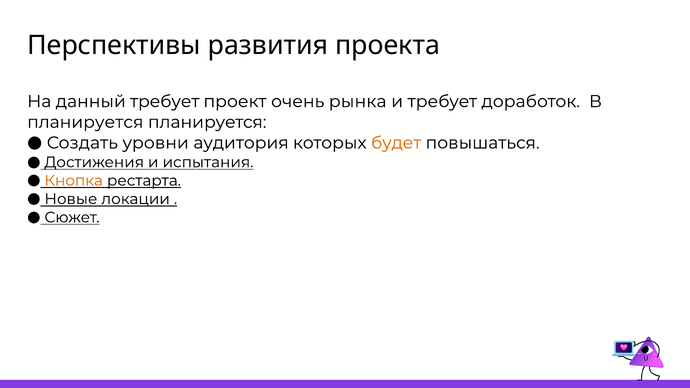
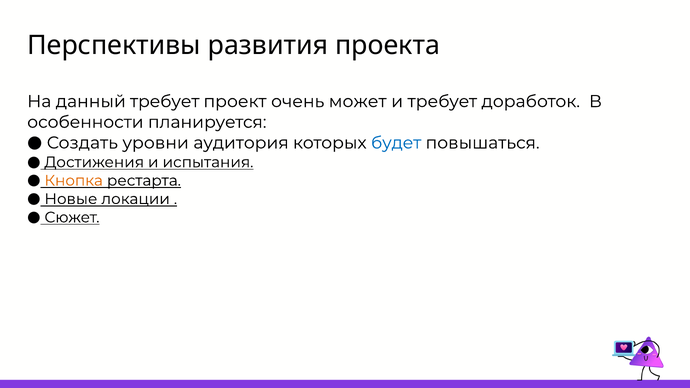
рынка: рынка -> может (358, 101)
планируется: планируется -> особенности (85, 122)
будет colour: orange -> blue (396, 143)
